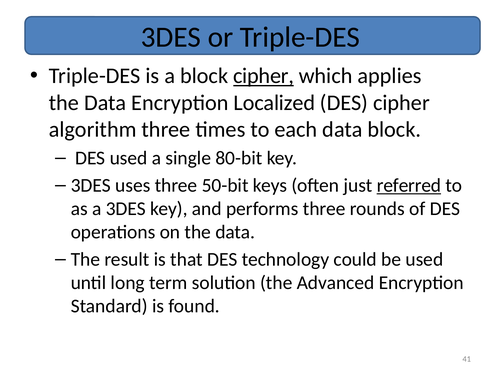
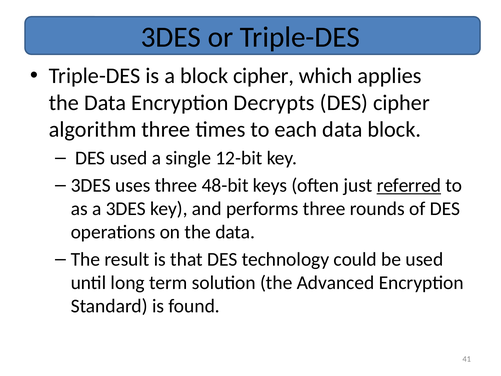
cipher underline: present -> none (264, 76)
Localized: Localized -> Decrypts (274, 103)
80-bit: 80-bit -> 12-bit (239, 158)
50-bit: 50-bit -> 48-bit (225, 185)
